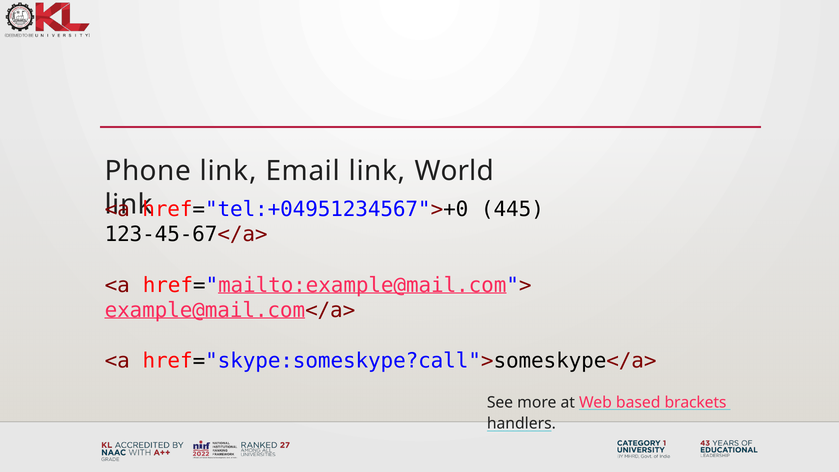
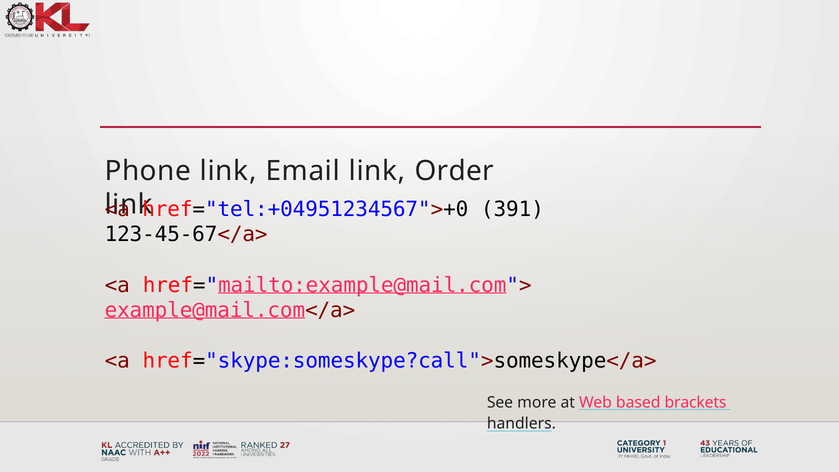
World: World -> Order (454, 171)
445: 445 -> 391 (512, 209)
